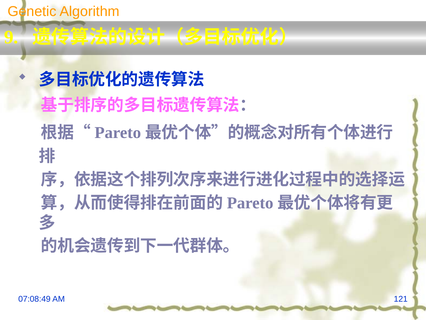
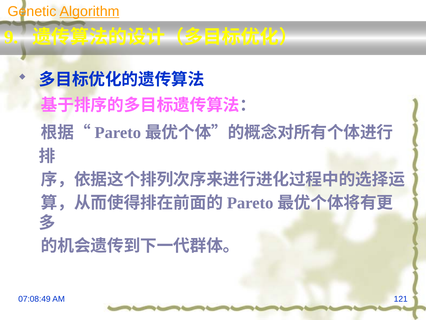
Algorithm underline: none -> present (90, 12)
